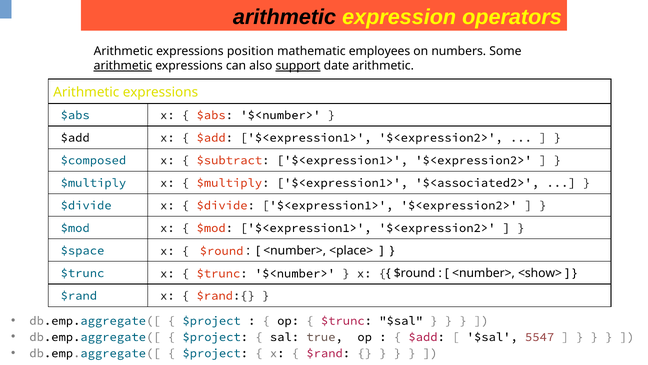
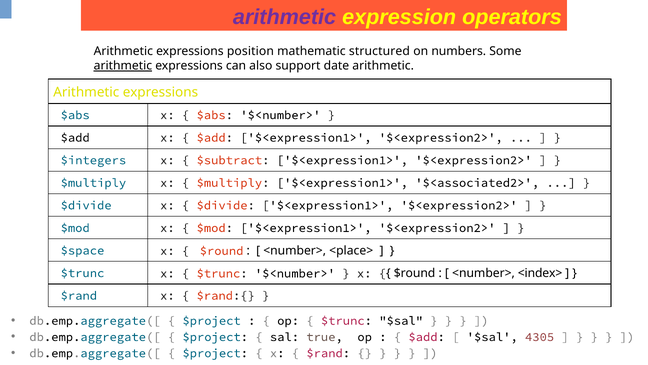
arithmetic colour: black -> purple (285, 17)
employees: employees -> structured (379, 51)
support underline: present -> none (298, 66)
$composed: $composed -> $integers (93, 160)
<show>: <show> -> <index> (540, 273)
5547: 5547 -> 4305 (540, 336)
